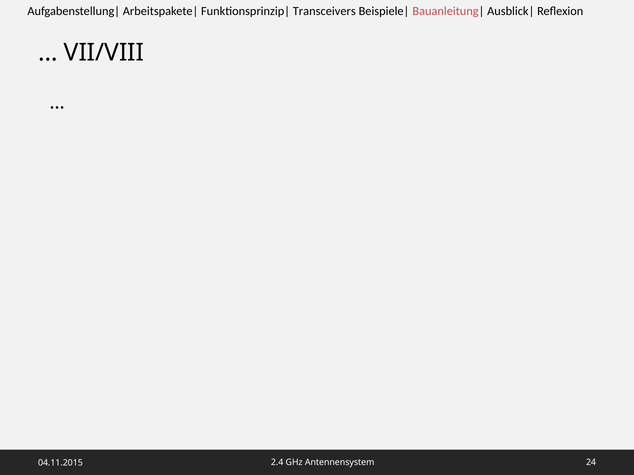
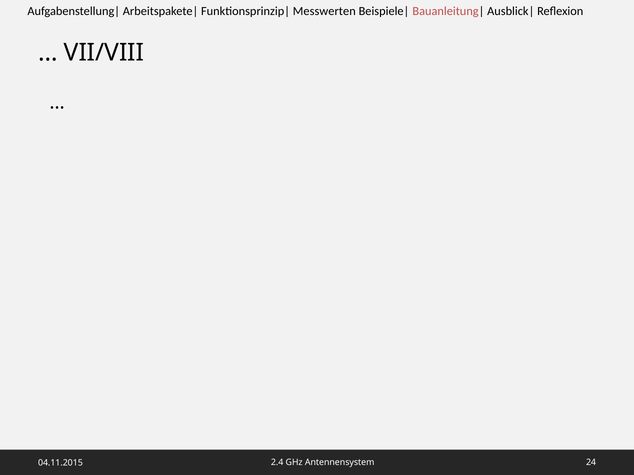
Transceivers: Transceivers -> Messwerten (324, 11)
